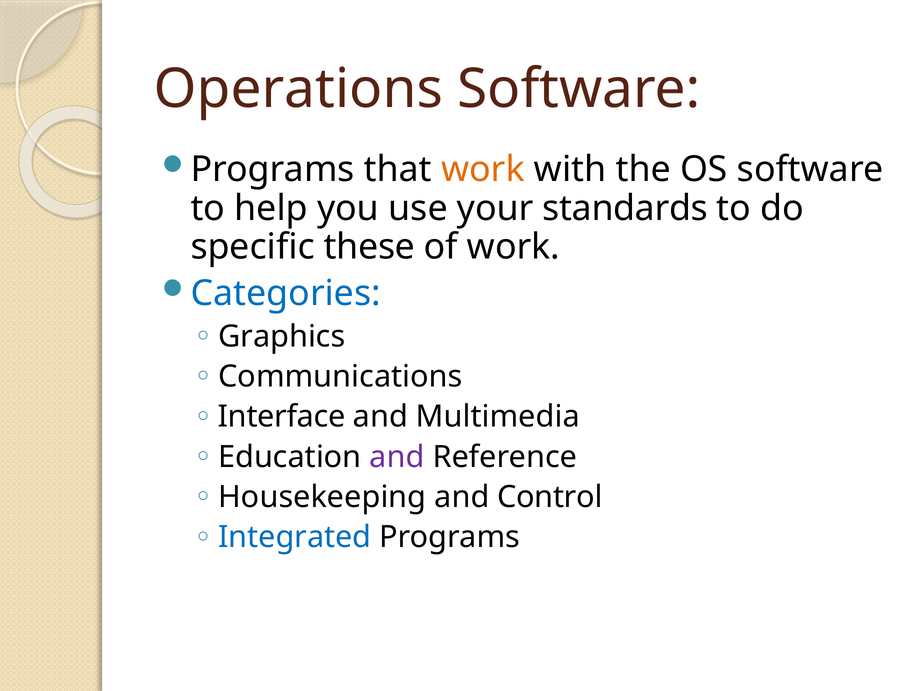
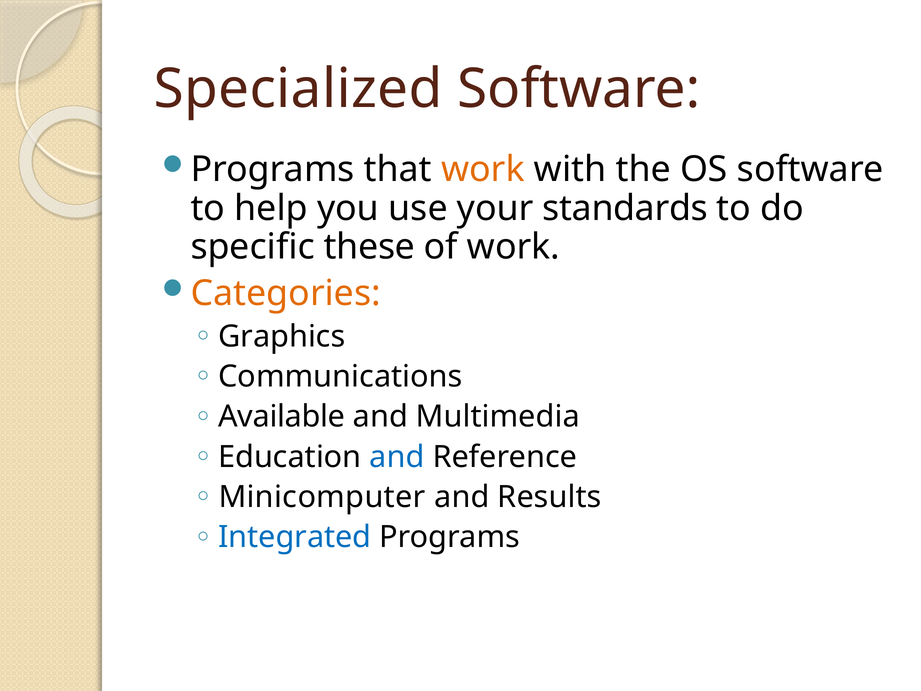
Operations: Operations -> Specialized (298, 89)
Categories colour: blue -> orange (286, 293)
Interface: Interface -> Available (282, 417)
and colour: purple -> blue (397, 457)
Housekeeping: Housekeeping -> Minicomputer (322, 497)
Control: Control -> Results (550, 497)
